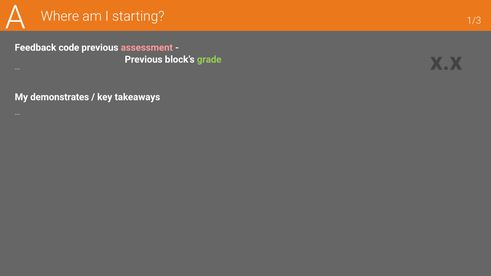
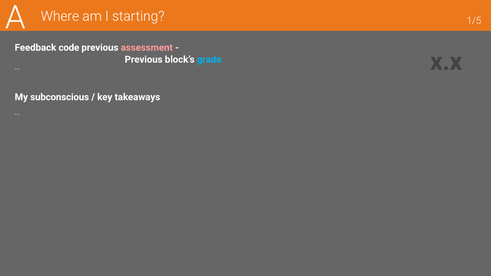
1/3: 1/3 -> 1/5 (474, 21)
grade colour: light green -> light blue (209, 59)
demonstrates: demonstrates -> subconscious (60, 97)
